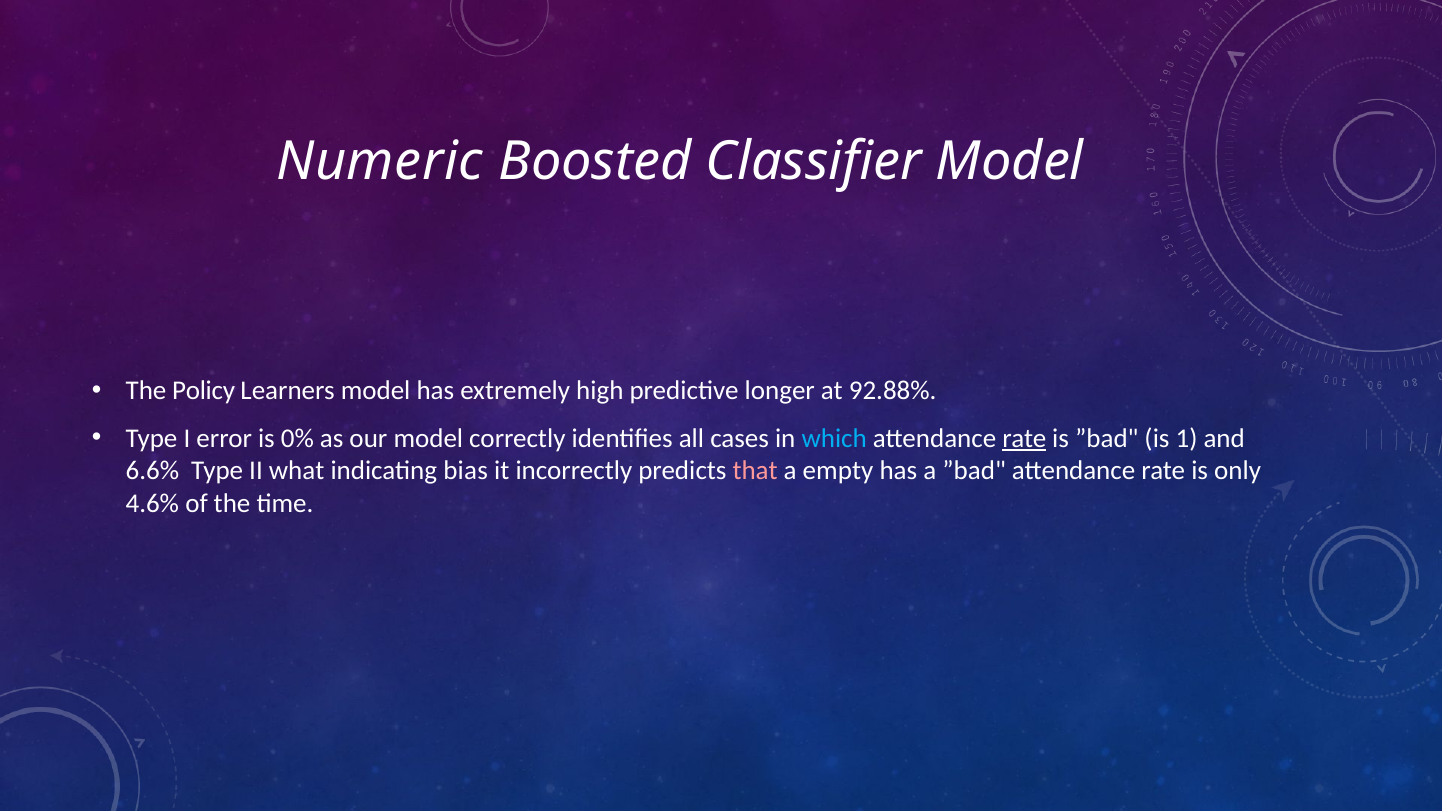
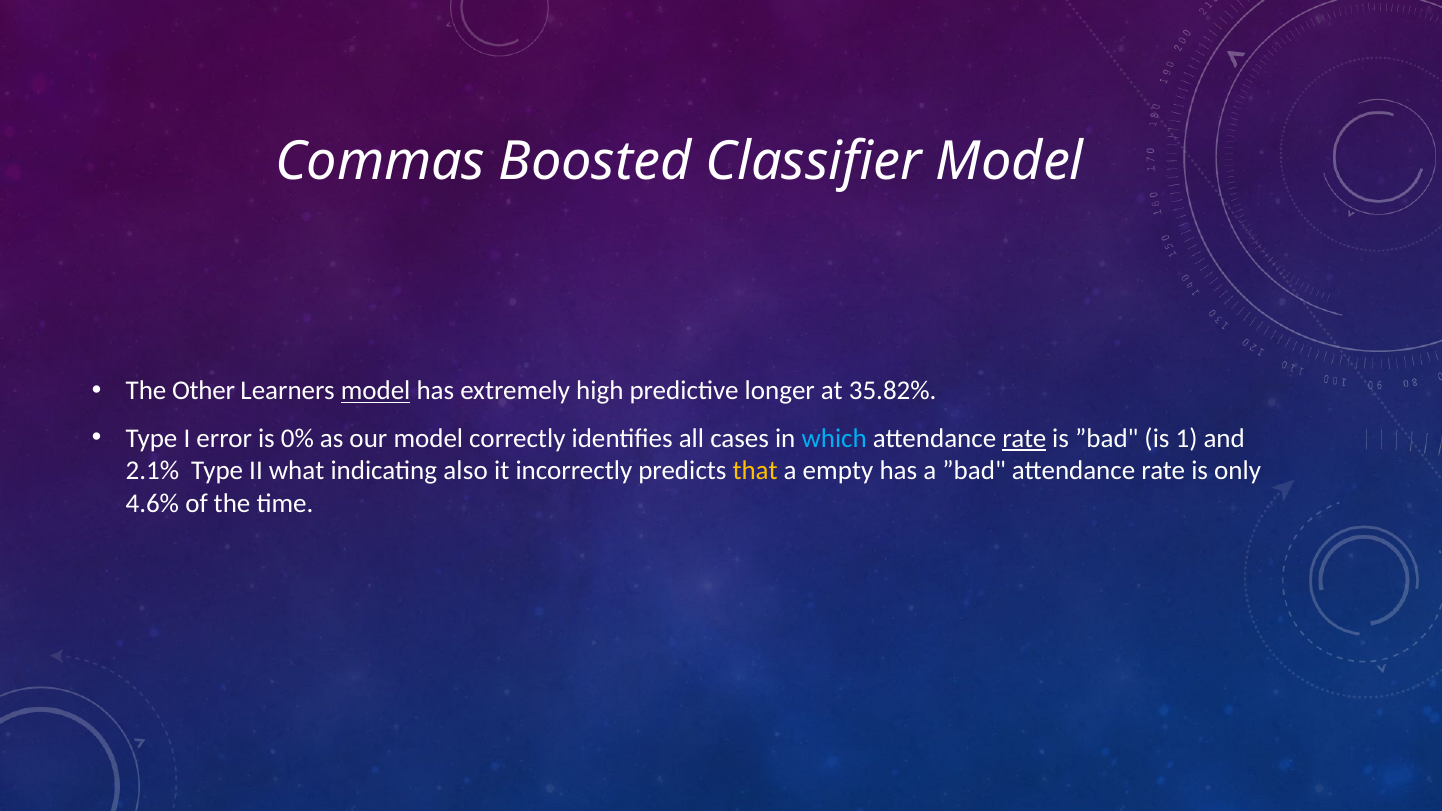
Numeric: Numeric -> Commas (380, 162)
Policy: Policy -> Other (204, 391)
model underline: none -> present (376, 391)
92.88%: 92.88% -> 35.82% (893, 391)
6.6%: 6.6% -> 2.1% (152, 471)
bias: bias -> also (466, 471)
that colour: pink -> yellow (755, 471)
